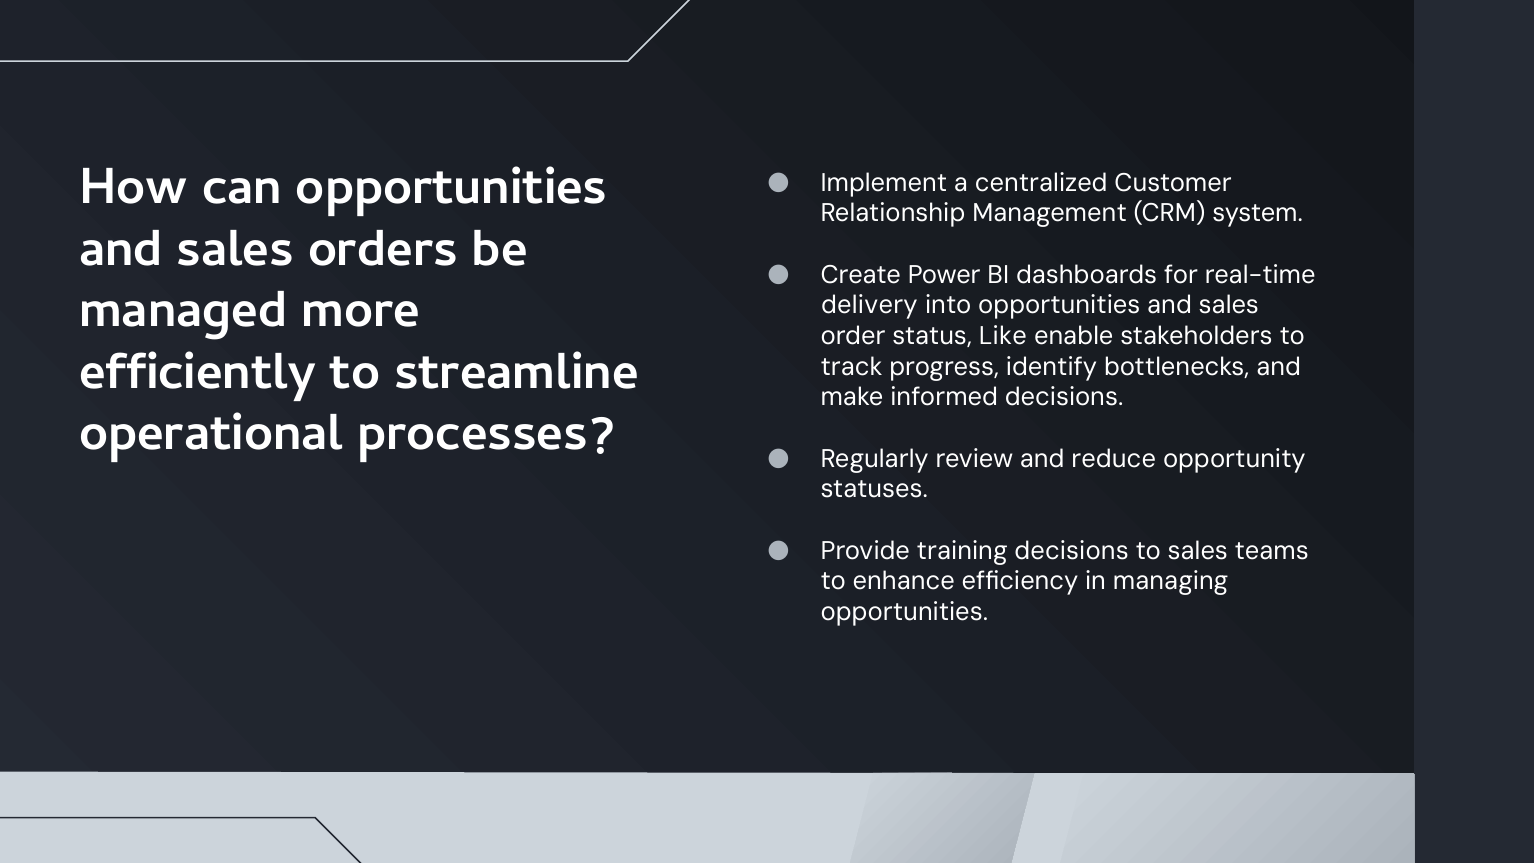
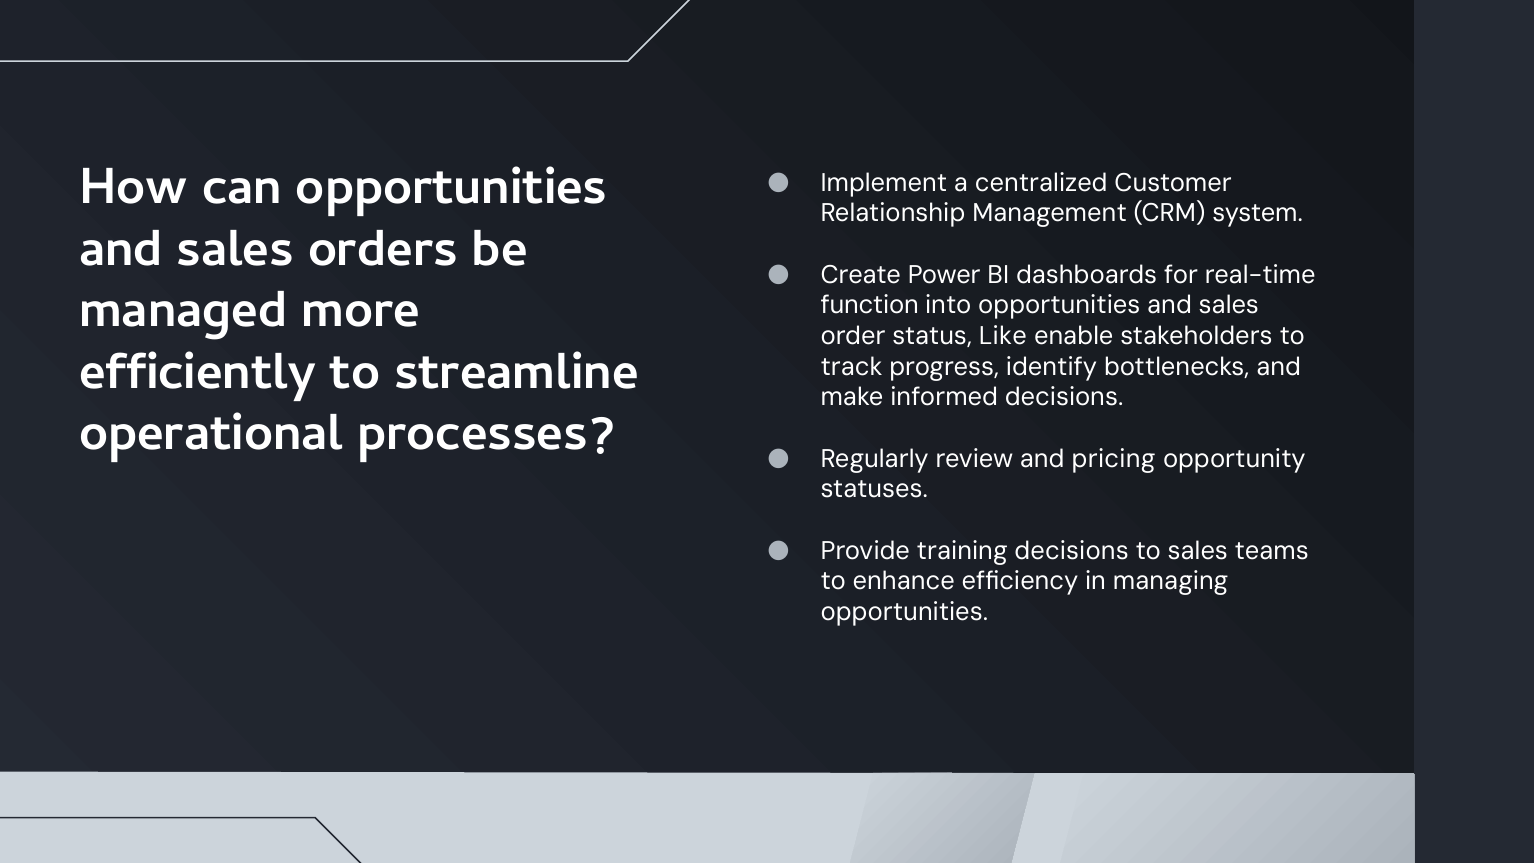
delivery: delivery -> function (870, 305)
reduce: reduce -> pricing (1114, 459)
